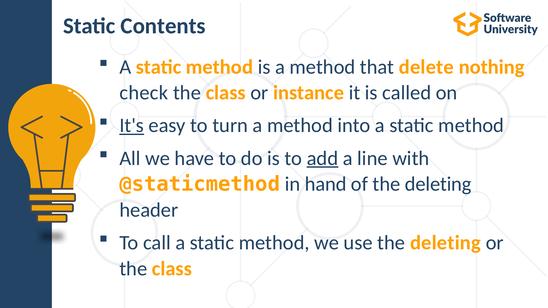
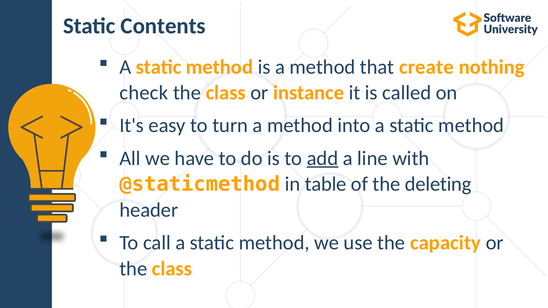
delete: delete -> create (426, 67)
It's underline: present -> none (132, 126)
hand: hand -> table (326, 184)
use the deleting: deleting -> capacity (446, 243)
